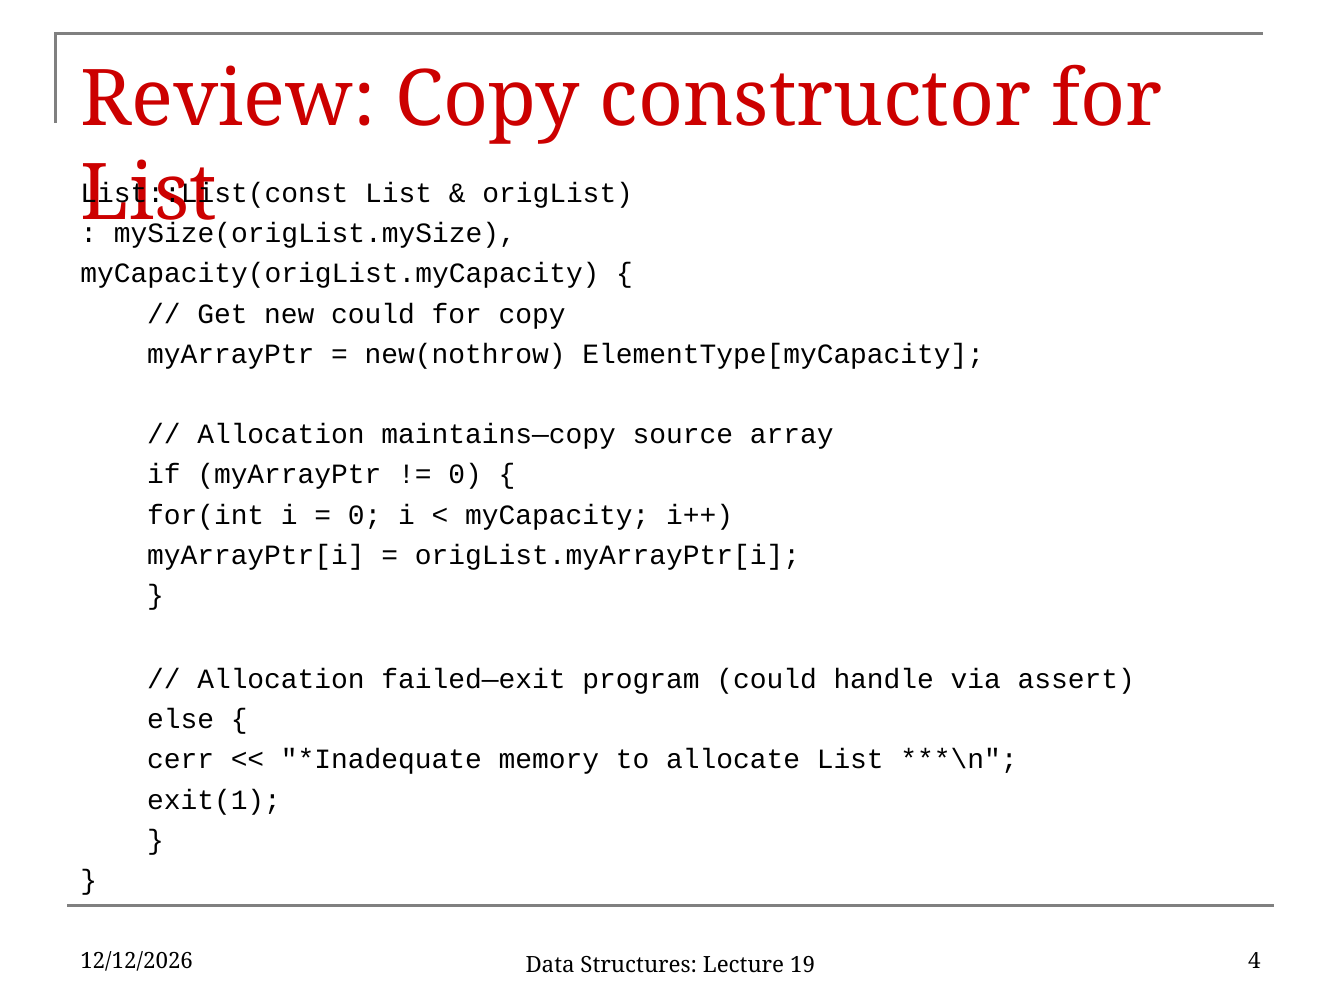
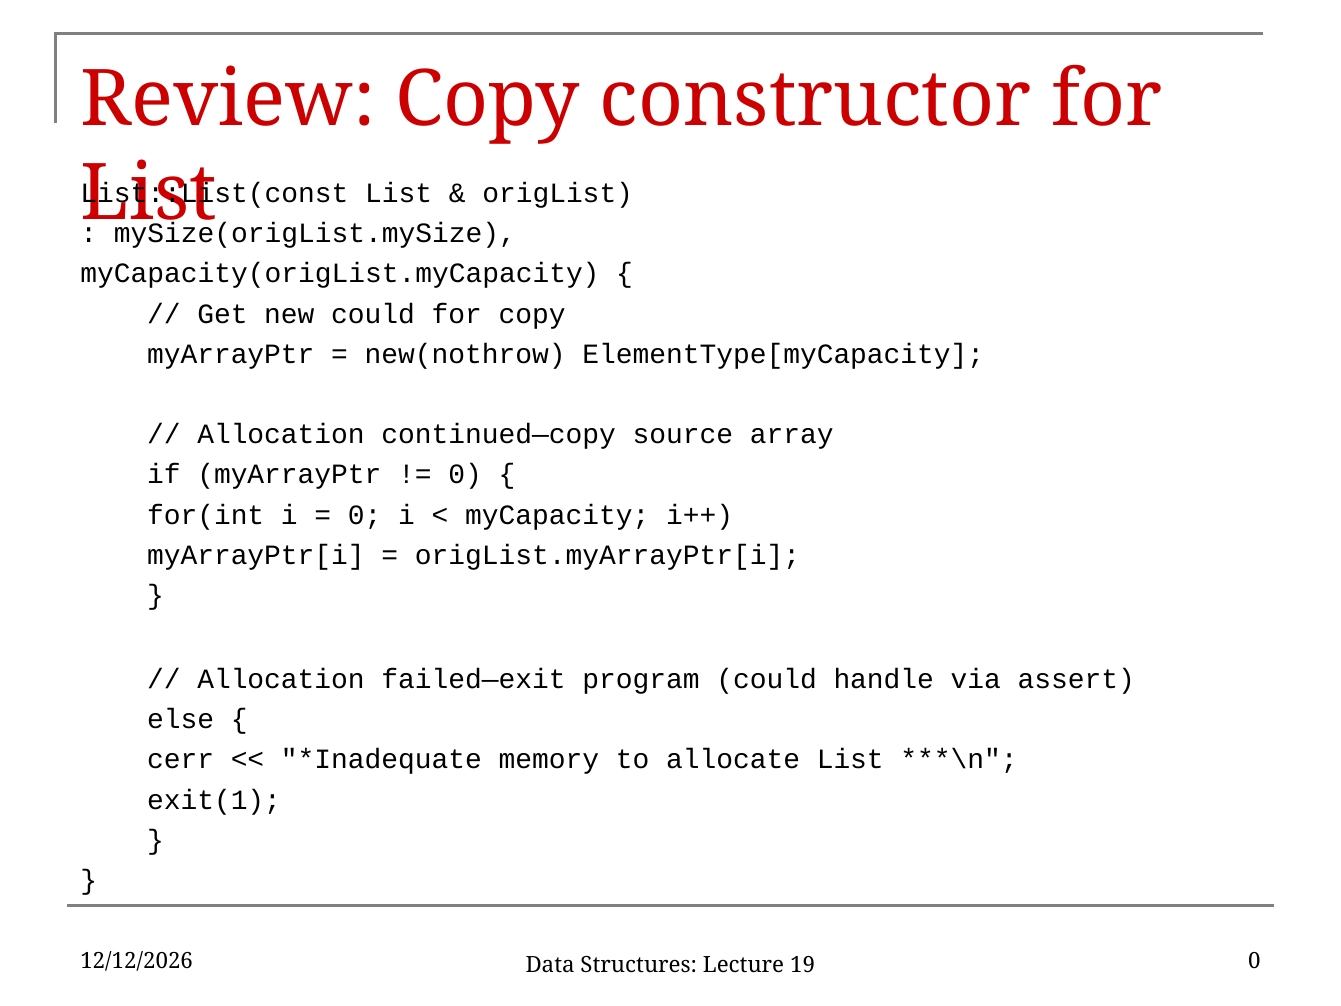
maintains—copy: maintains—copy -> continued—copy (499, 434)
4: 4 -> 0 (1254, 960)
